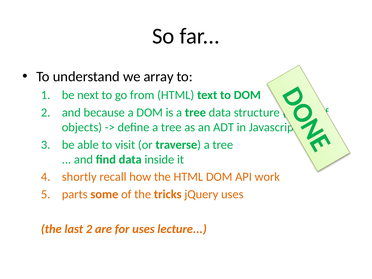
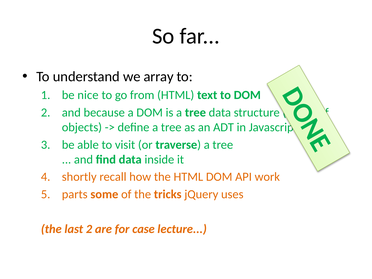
next: next -> nice (88, 95)
for uses: uses -> case (144, 229)
